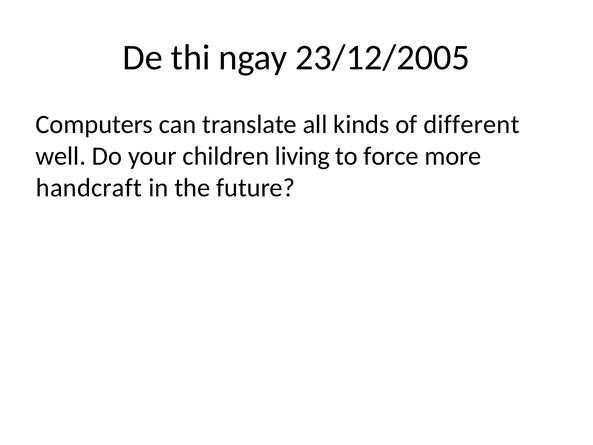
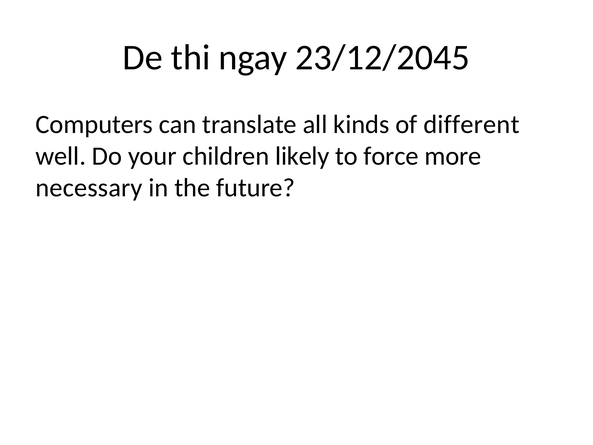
23/12/2005: 23/12/2005 -> 23/12/2045 (383, 57)
living: living -> likely (302, 156)
handcraft: handcraft -> necessary (89, 188)
